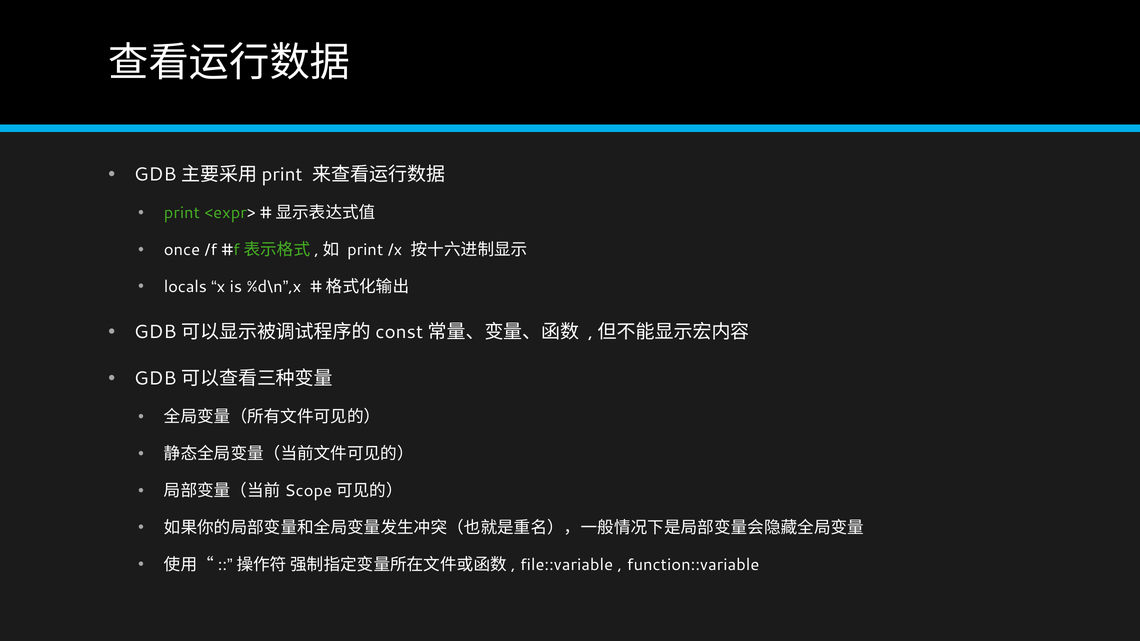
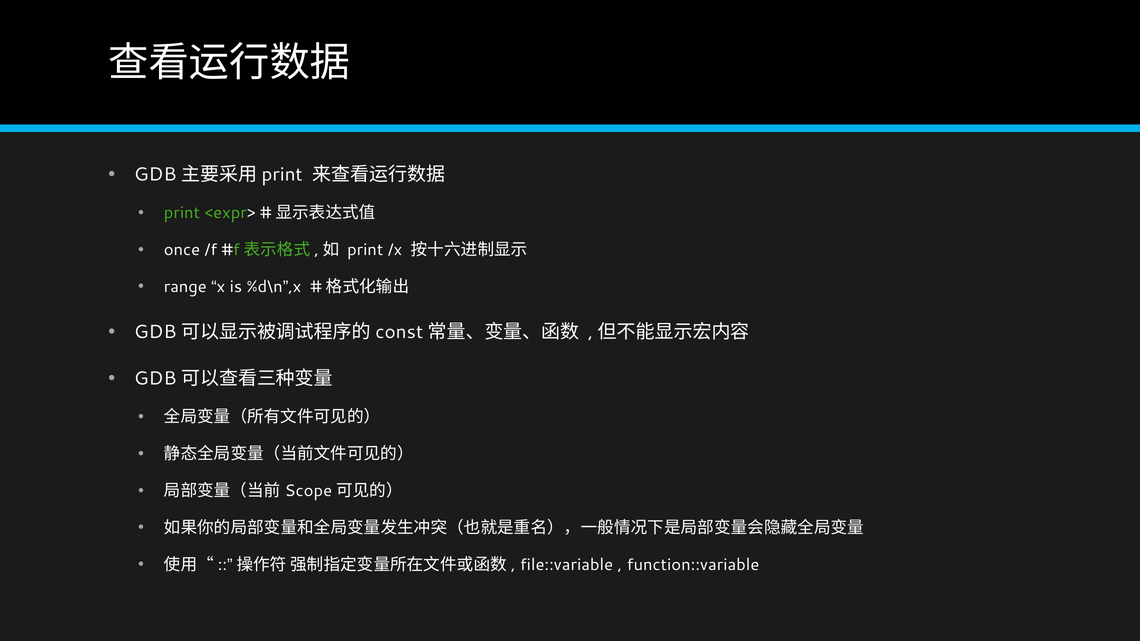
locals: locals -> range (185, 287)
